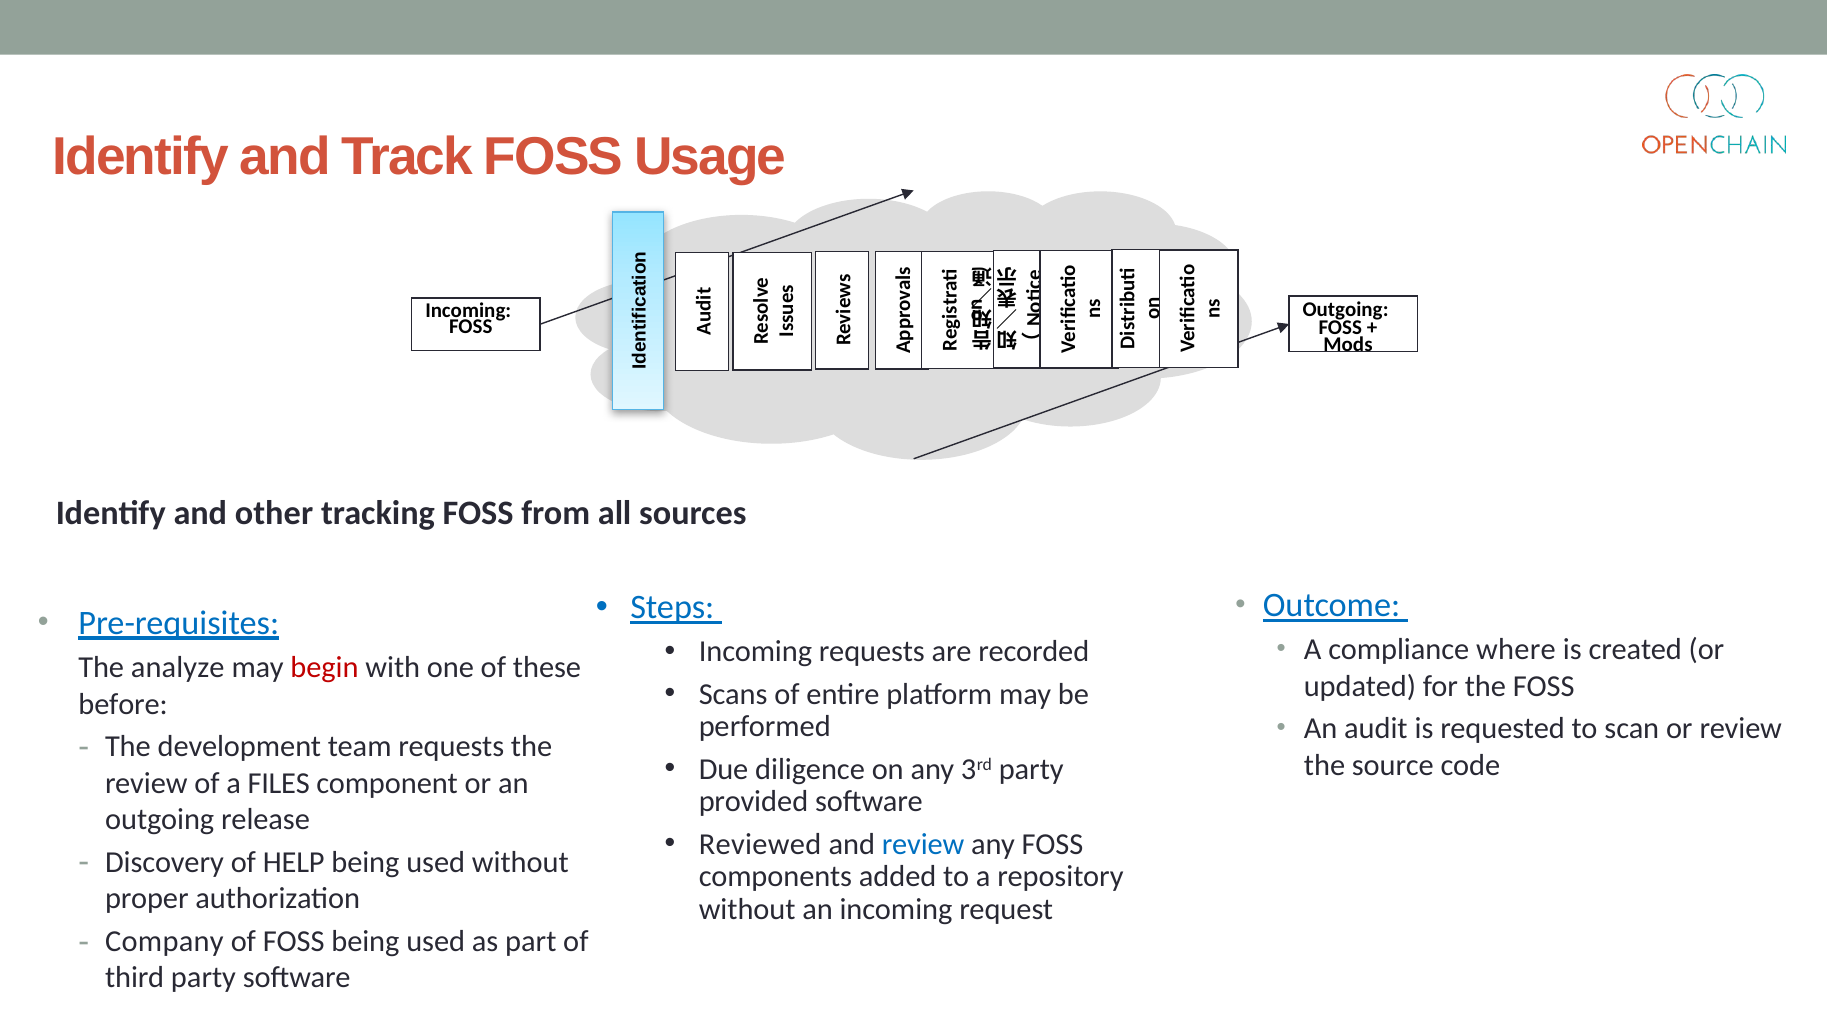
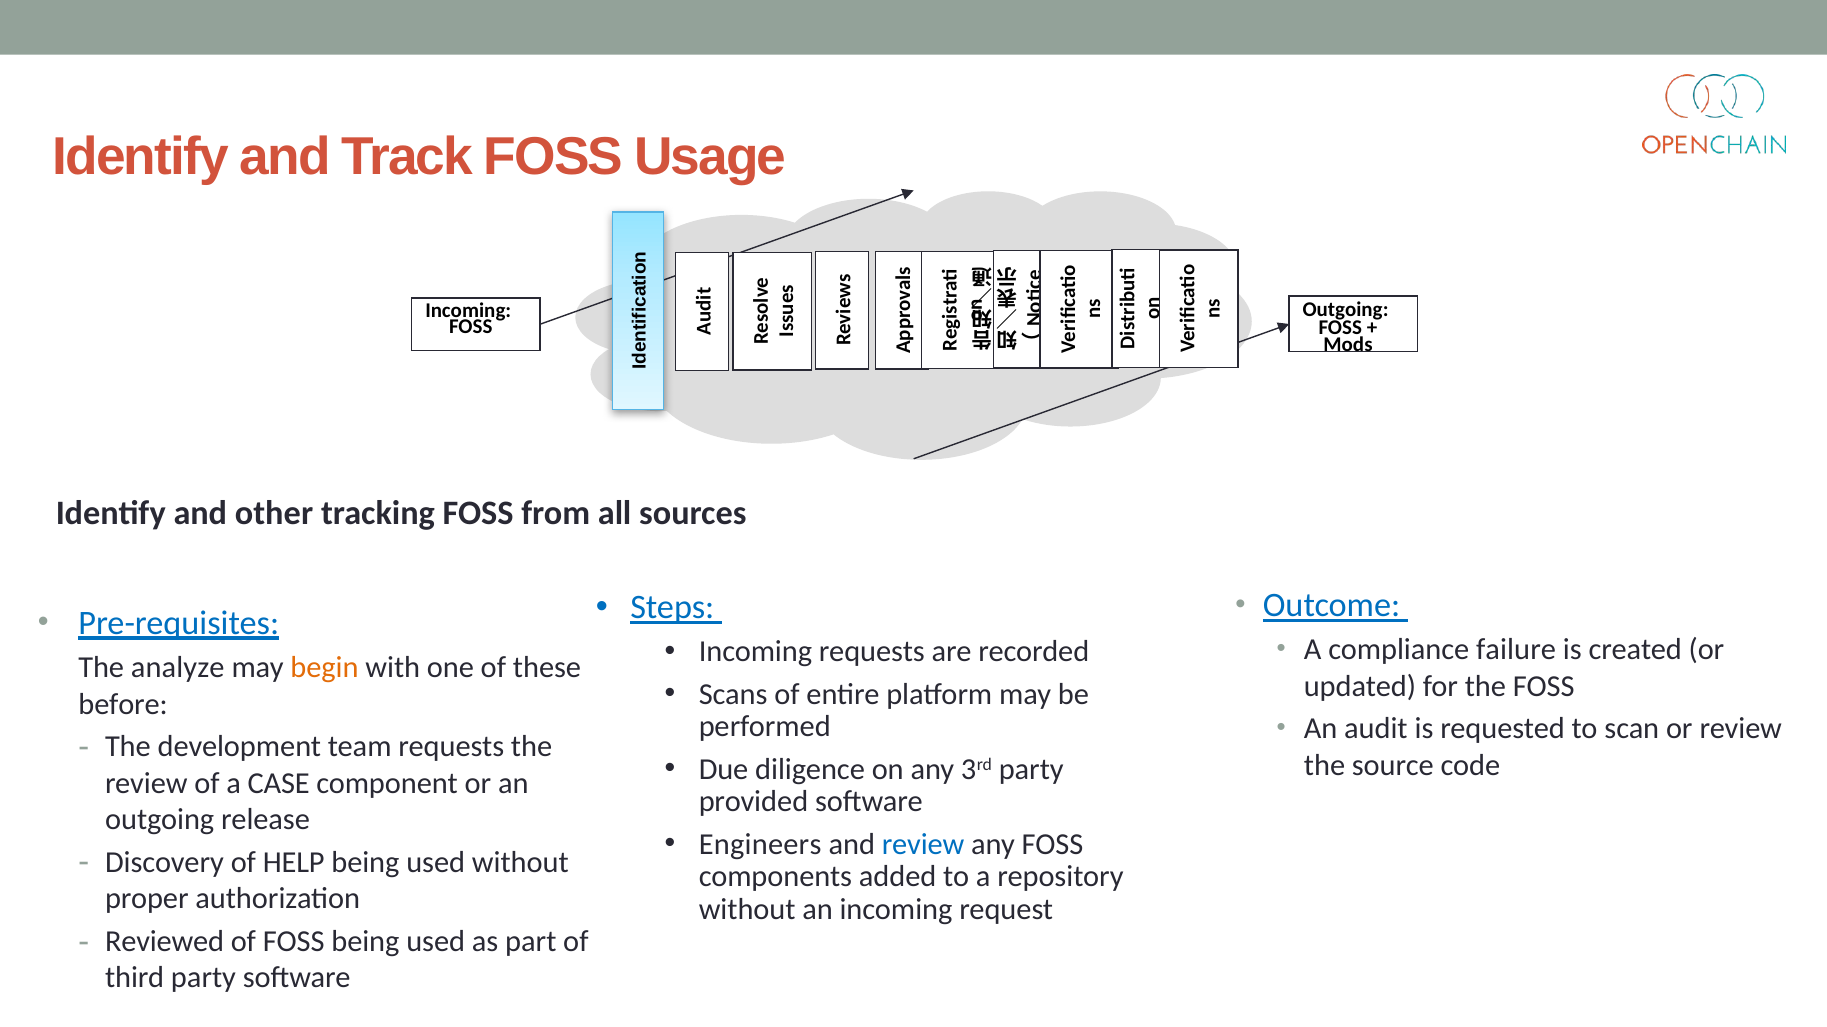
where: where -> failure (1516, 650)
begin colour: red -> orange (324, 668)
FILES: FILES -> CASE (279, 784)
Reviewed: Reviewed -> Engineers (760, 845)
Company: Company -> Reviewed (165, 942)
